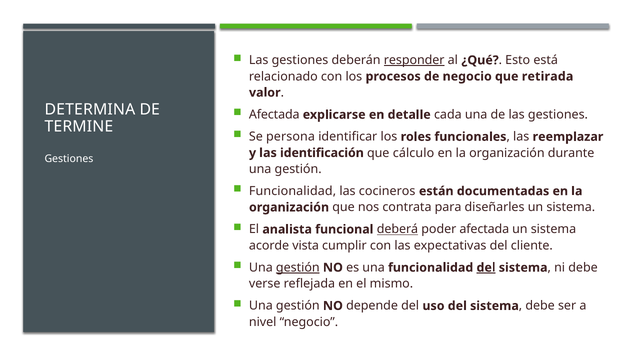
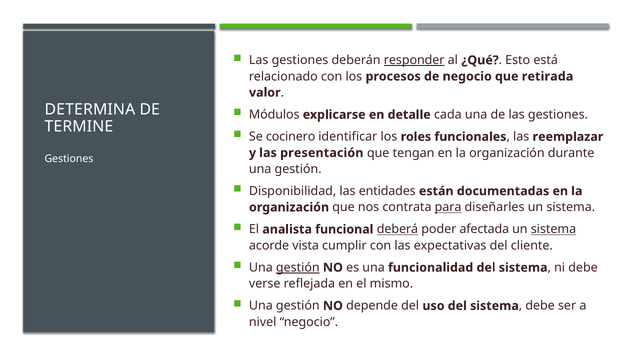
Afectada: Afectada -> Módulos (274, 115)
persona: persona -> cocinero (291, 137)
identificación: identificación -> presentación (322, 153)
cálculo: cálculo -> tengan (414, 153)
Funcionalidad: Funcionalidad -> Disponibilidad (293, 191)
cocineros: cocineros -> entidades (387, 191)
para underline: none -> present (448, 208)
sistema underline: none -> present (553, 230)
del underline: present -> none (486, 268)
